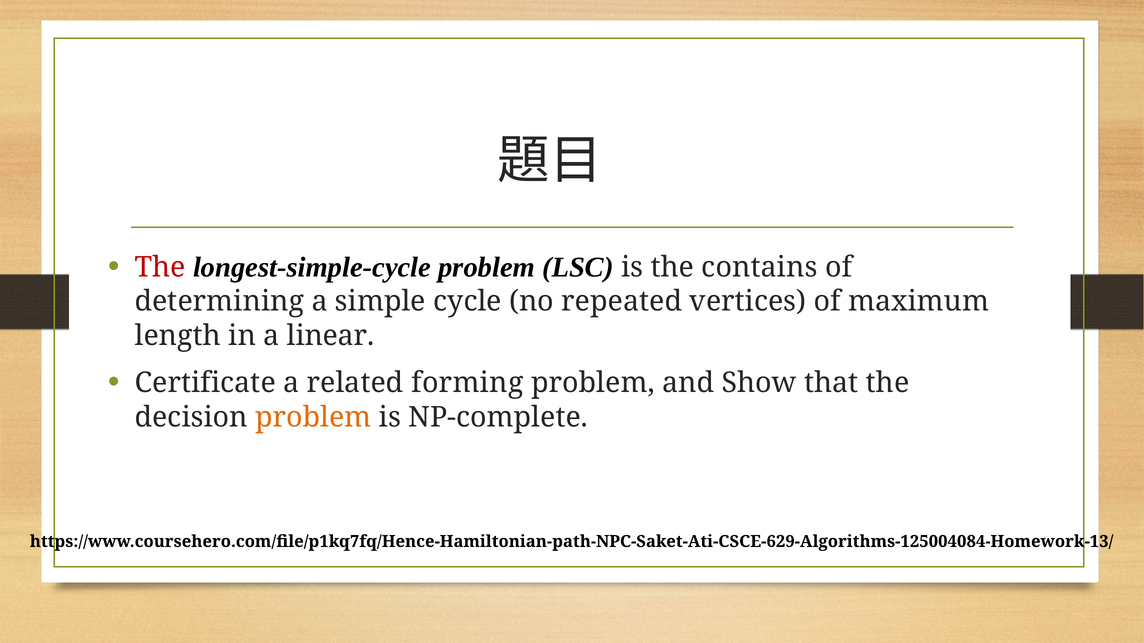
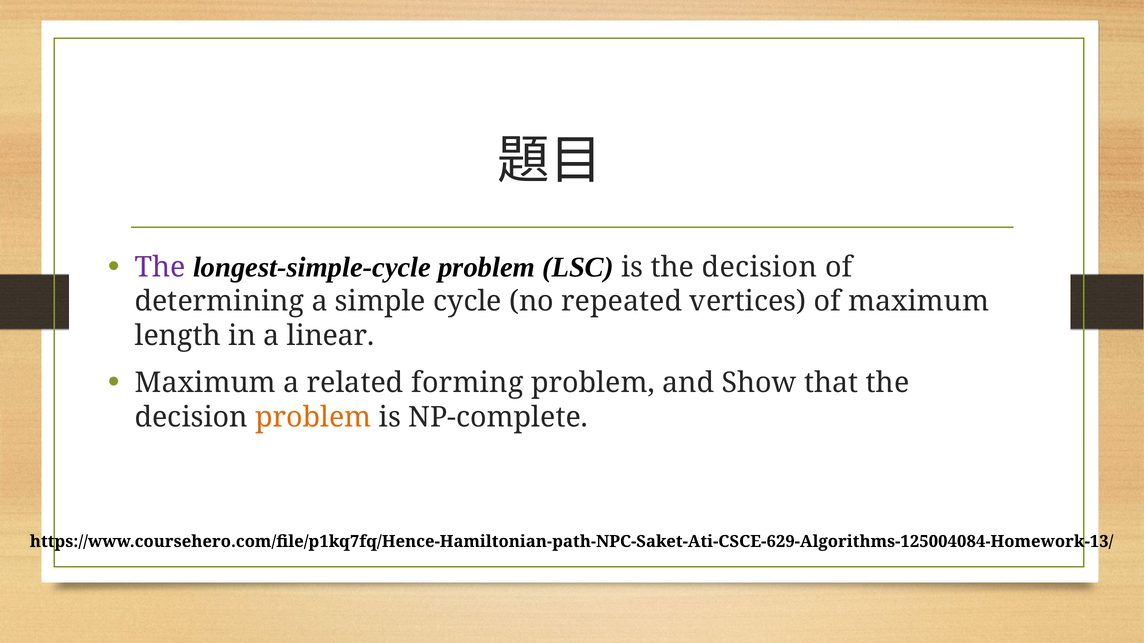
The colour: red -> purple (160, 267)
is the contains: contains -> decision (759, 267)
Certificate: Certificate -> Maximum (205, 383)
